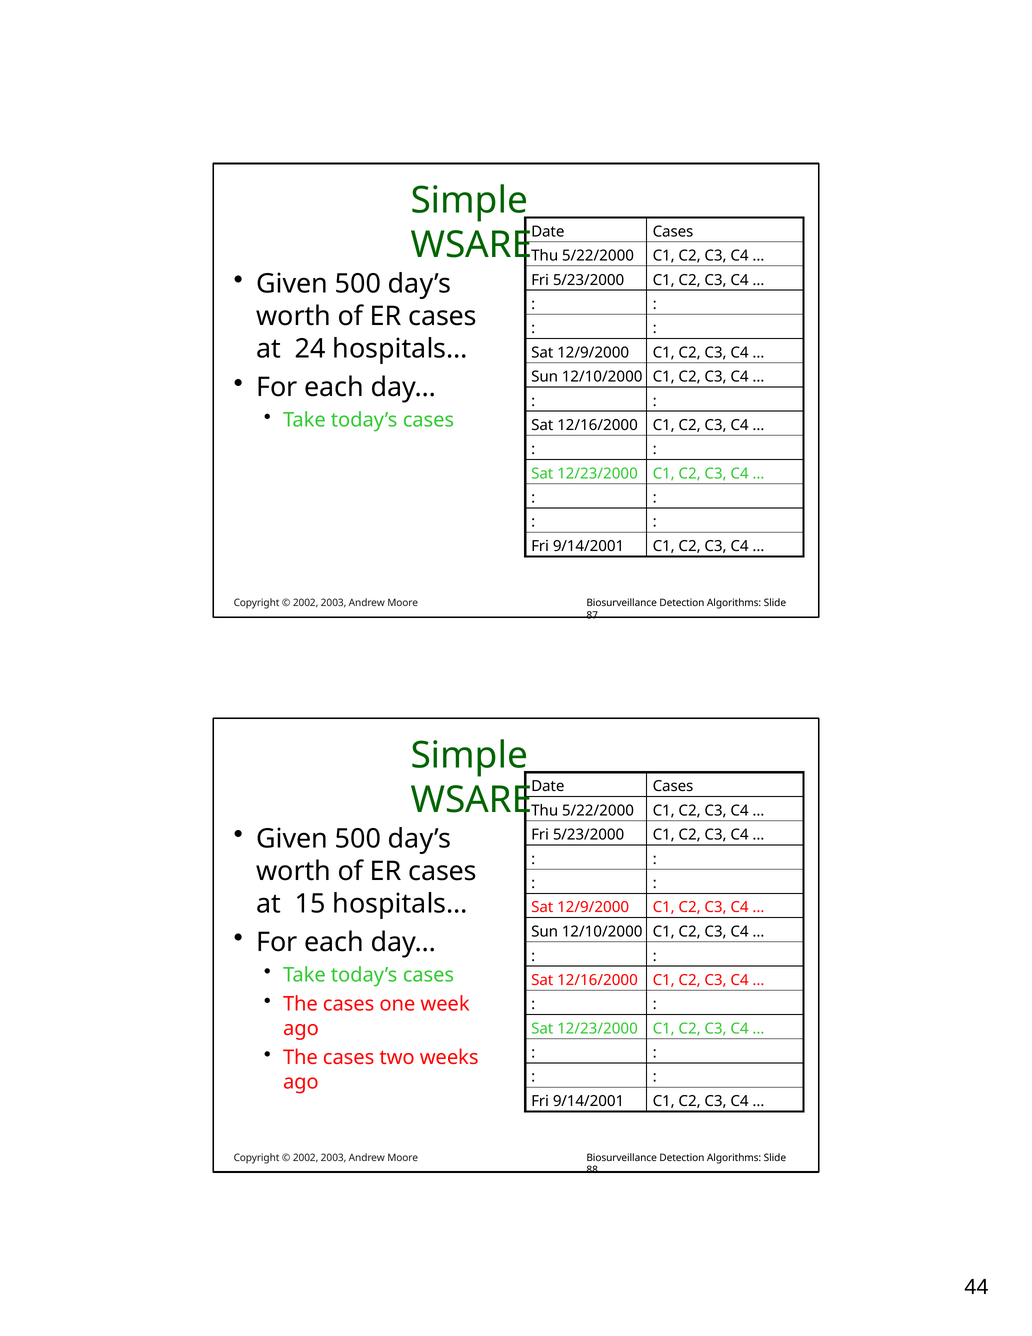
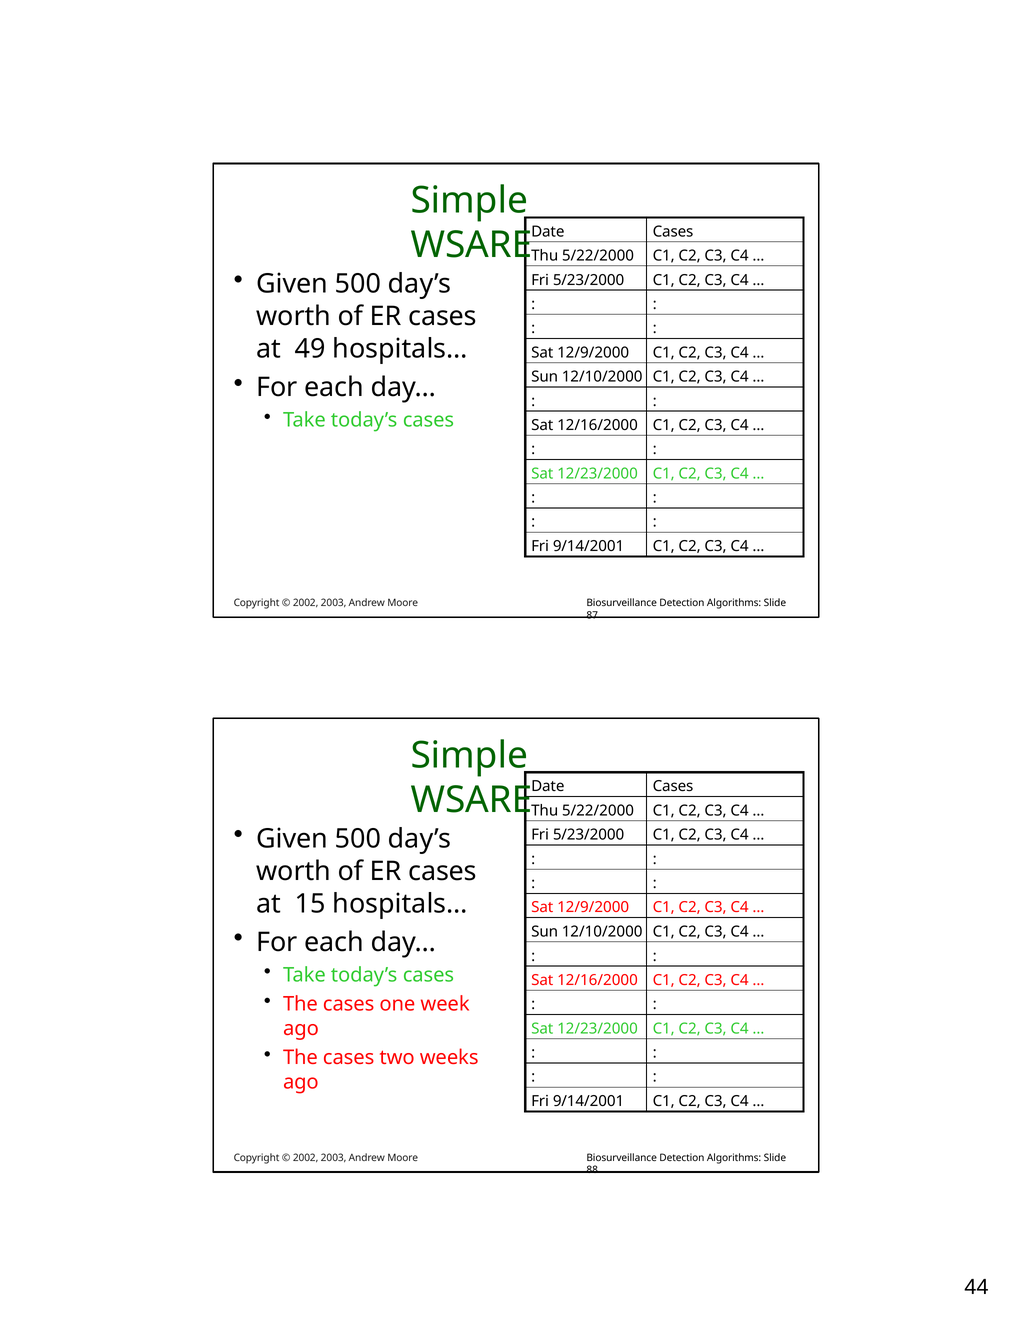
24: 24 -> 49 (310, 349)
